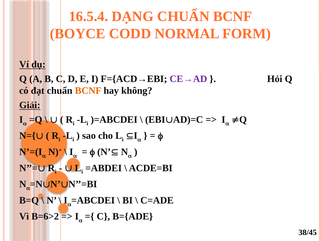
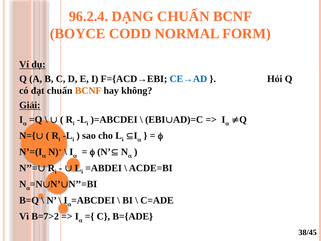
16.5.4: 16.5.4 -> 96.2.4 (88, 17)
CE→AD colour: purple -> blue (188, 79)
B=6>2: B=6>2 -> B=7>2 (45, 216)
